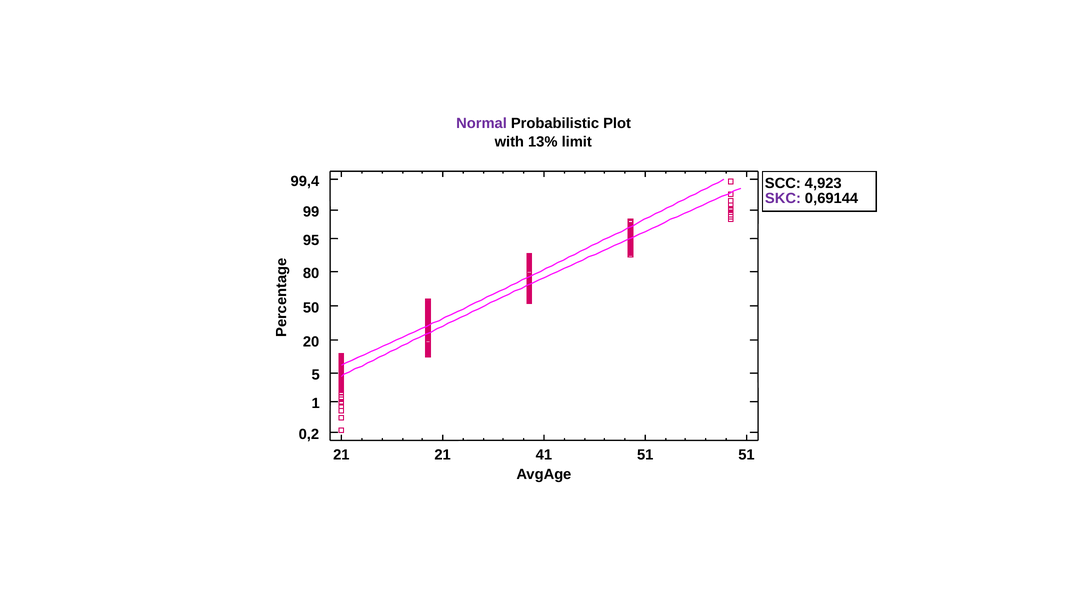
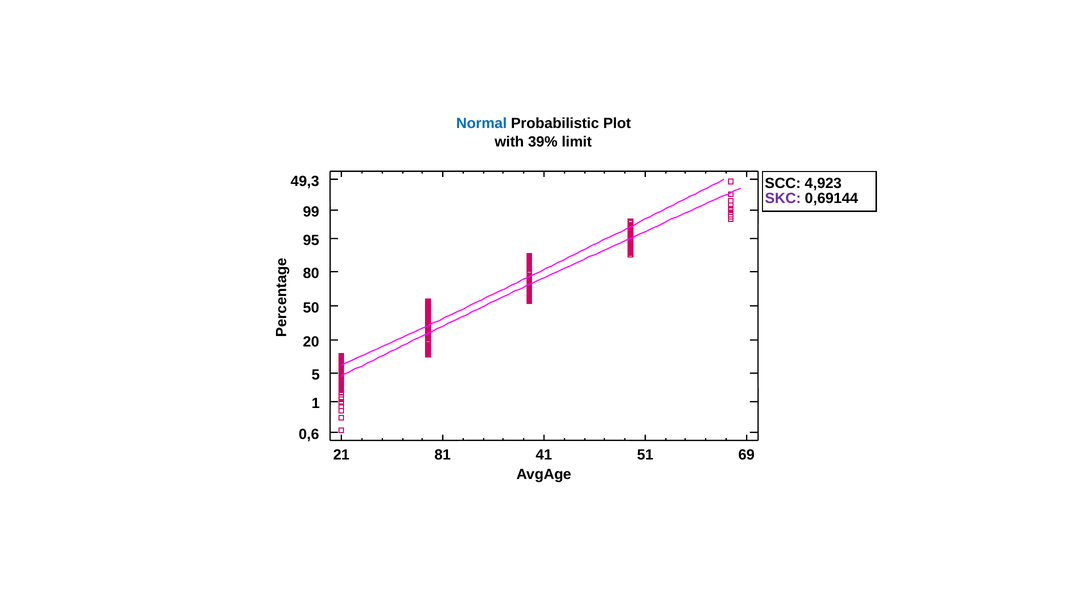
Normal colour: purple -> blue (482, 123)
13%: 13% -> 39% (543, 142)
99,4: 99,4 -> 49,3 (305, 181)
0,2: 0,2 -> 0,6 (309, 434)
21 21: 21 -> 81 (443, 455)
51 51: 51 -> 69 (747, 455)
